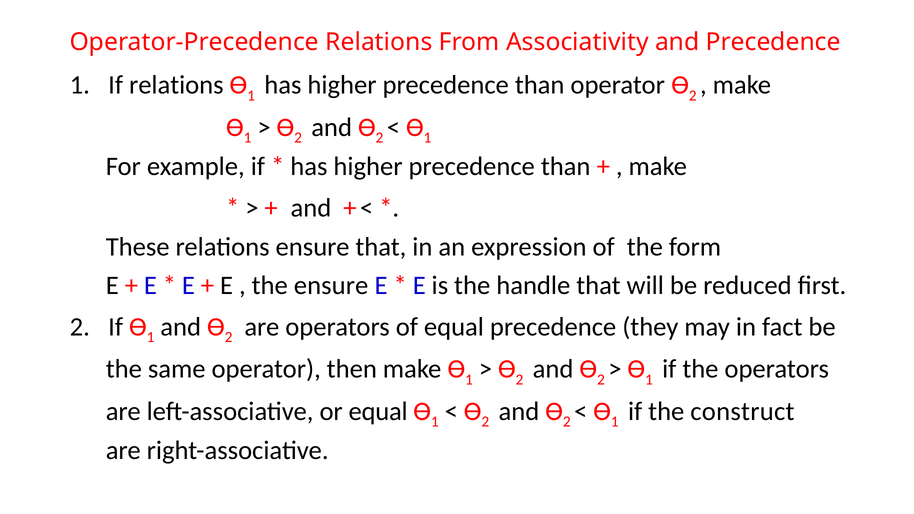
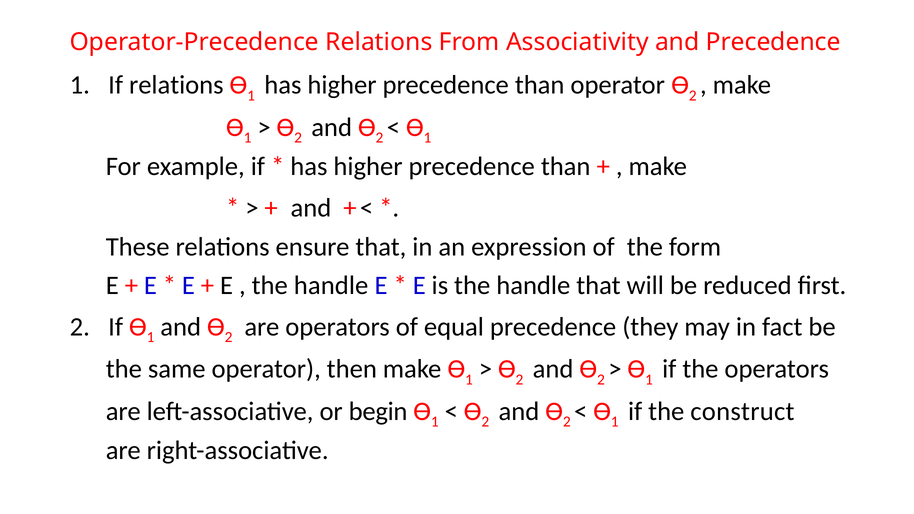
ensure: ensure -> handle (331, 285)
or equal: equal -> begin (378, 412)
